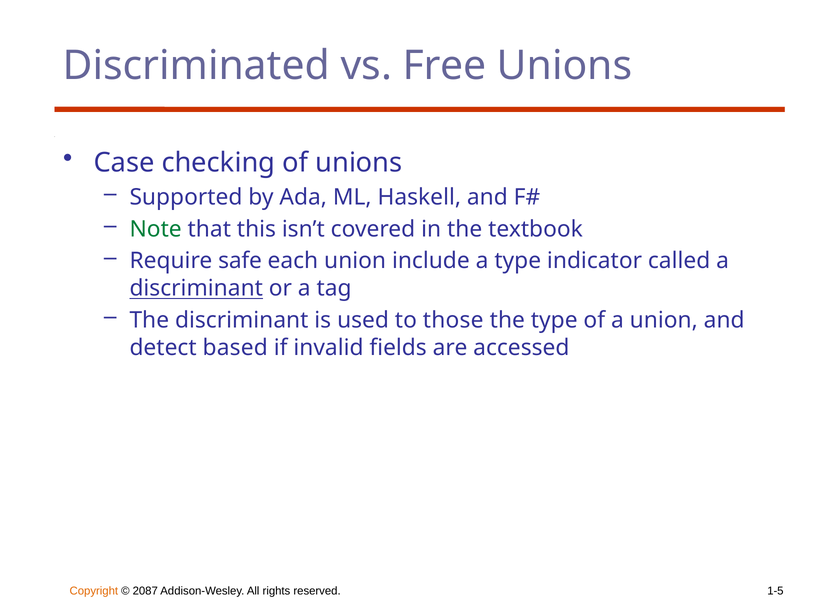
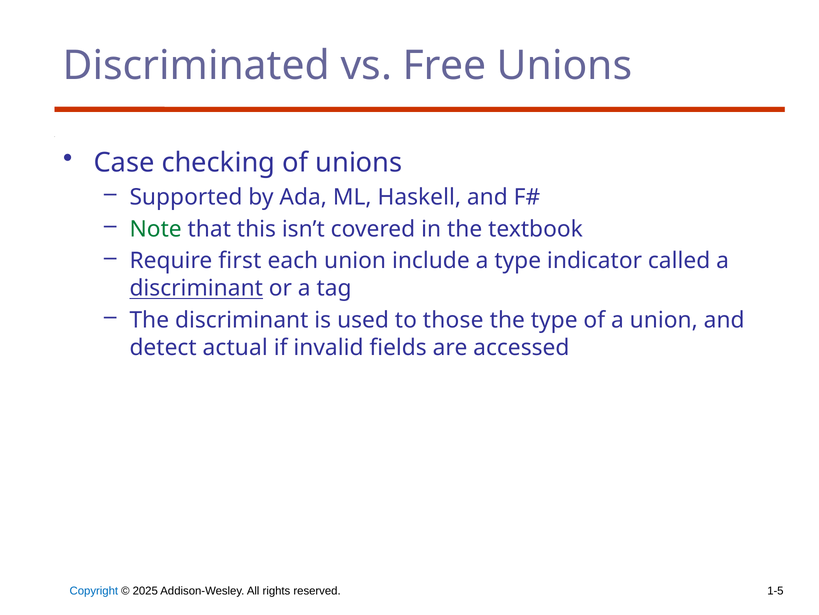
safe: safe -> first (240, 261)
based: based -> actual (235, 347)
Copyright colour: orange -> blue (94, 590)
2087: 2087 -> 2025 (145, 590)
